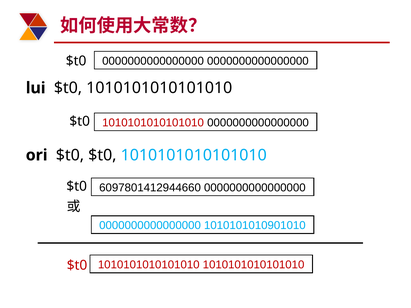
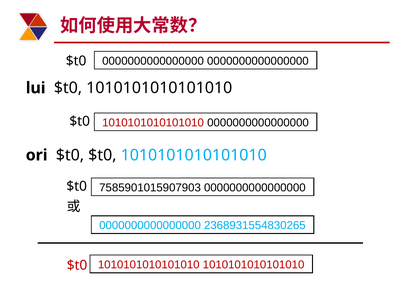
6097801412944660: 6097801412944660 -> 7585901015907903 (150, 188)
1010101010901010: 1010101010901010 -> 2368931554830265 (255, 226)
